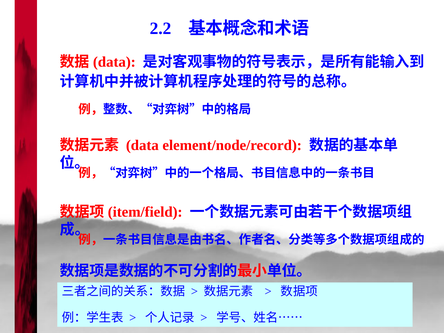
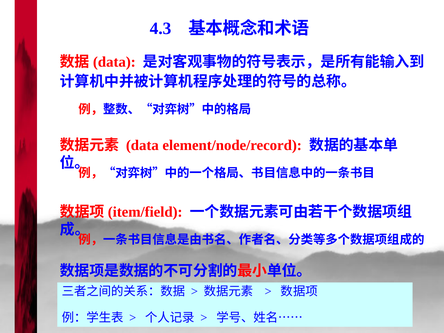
2.2: 2.2 -> 4.3 (161, 29)
